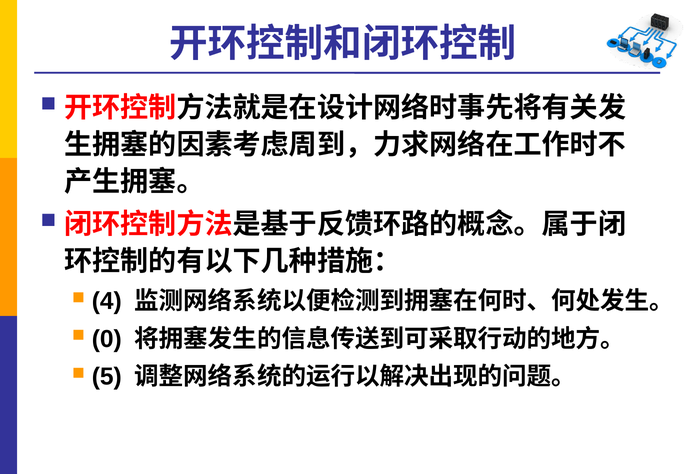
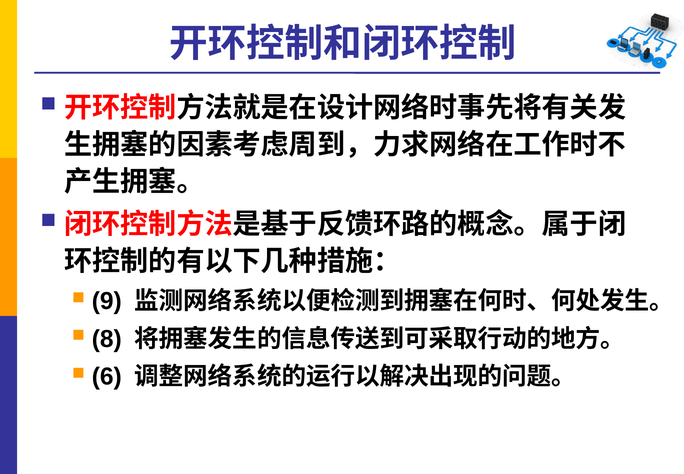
4: 4 -> 9 (107, 301)
0: 0 -> 8 (107, 339)
5: 5 -> 6 (107, 376)
